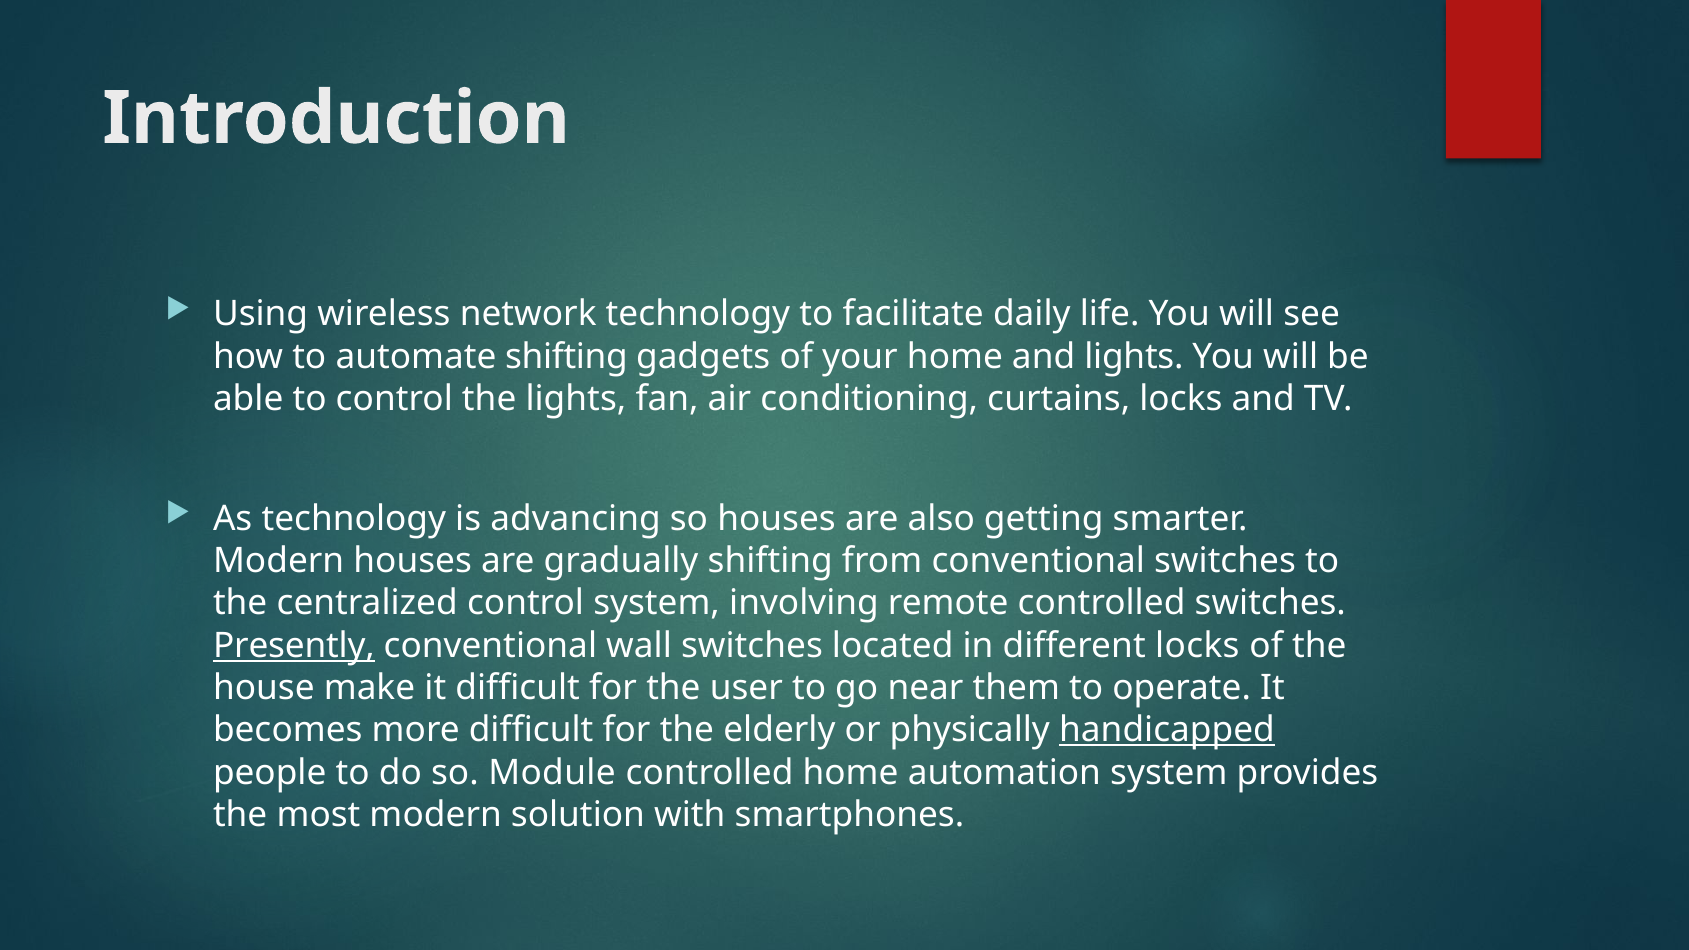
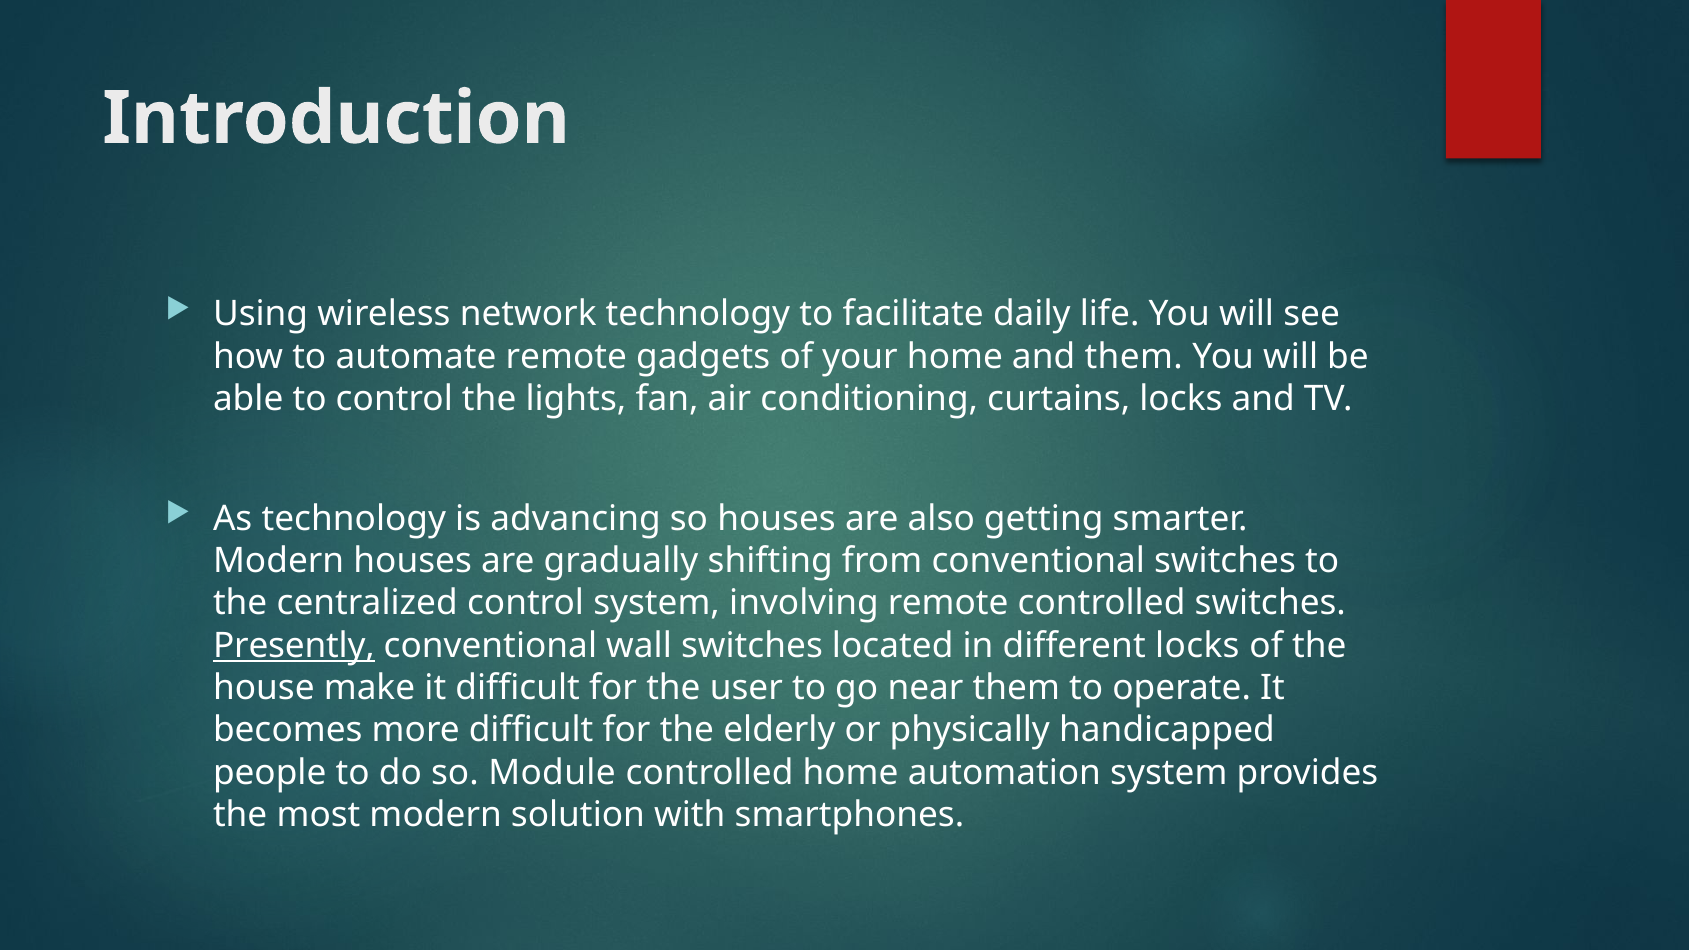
automate shifting: shifting -> remote (566, 357)
and lights: lights -> them (1134, 357)
handicapped underline: present -> none (1167, 730)
